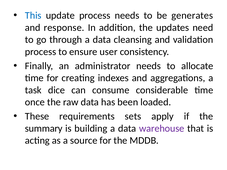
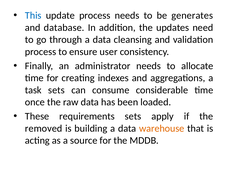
response: response -> database (64, 28)
task dice: dice -> sets (56, 90)
summary: summary -> removed (44, 129)
warehouse colour: purple -> orange (162, 129)
